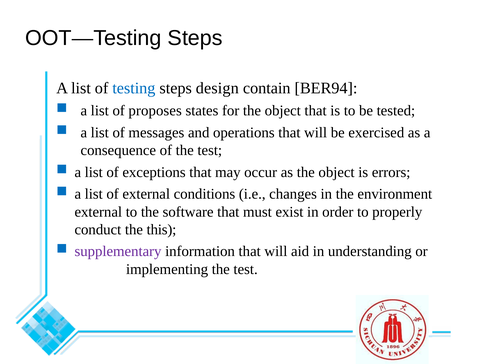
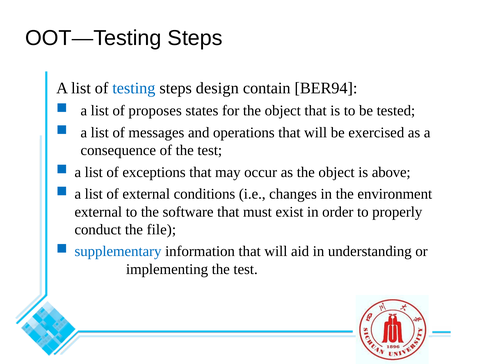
errors: errors -> above (391, 172)
this: this -> file (161, 229)
supplementary colour: purple -> blue (118, 251)
